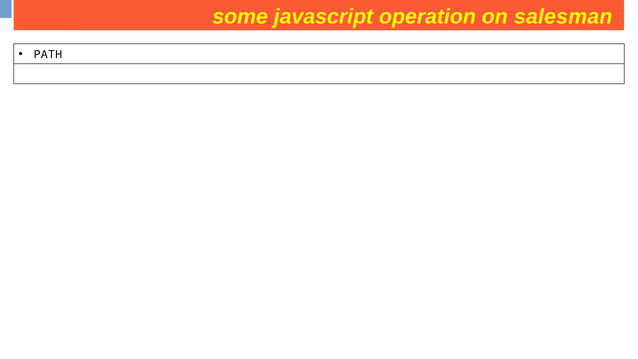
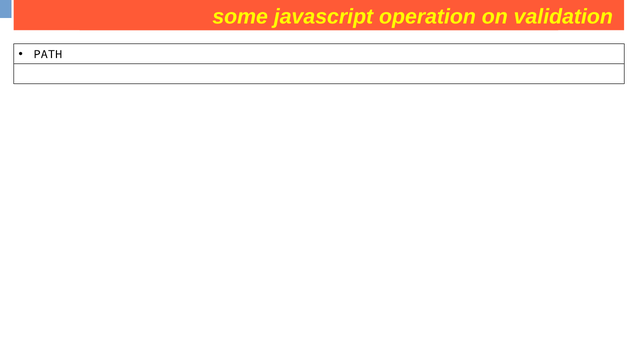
salesman: salesman -> validation (563, 17)
